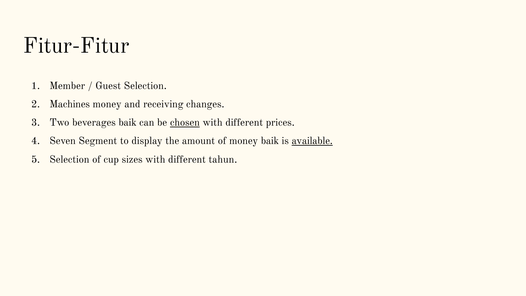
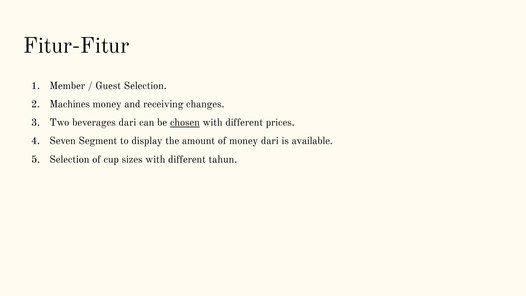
beverages baik: baik -> dari (127, 122)
money baik: baik -> dari (270, 141)
available underline: present -> none (312, 141)
